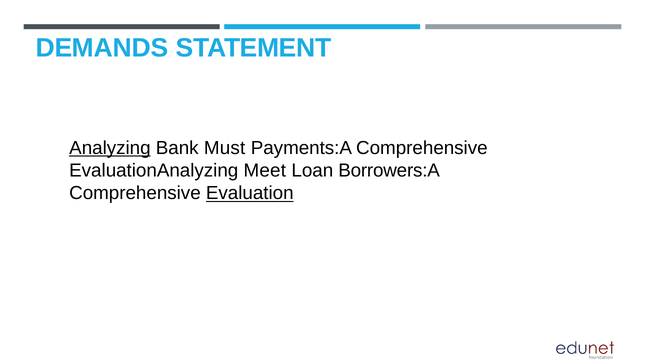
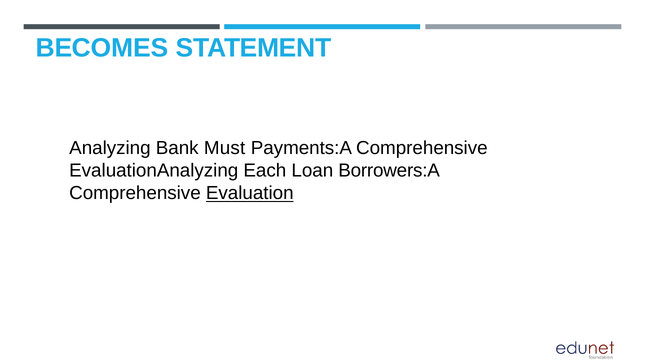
DEMANDS: DEMANDS -> BECOMES (102, 48)
Analyzing underline: present -> none (110, 148)
Meet: Meet -> Each (265, 171)
